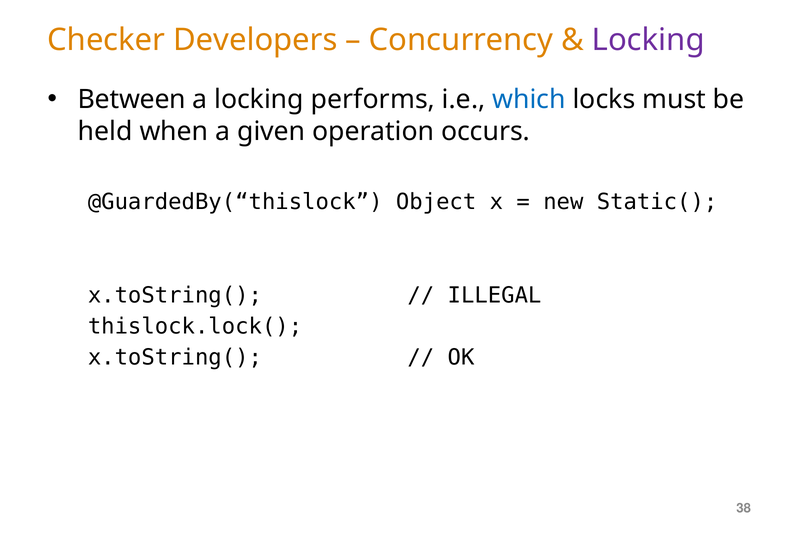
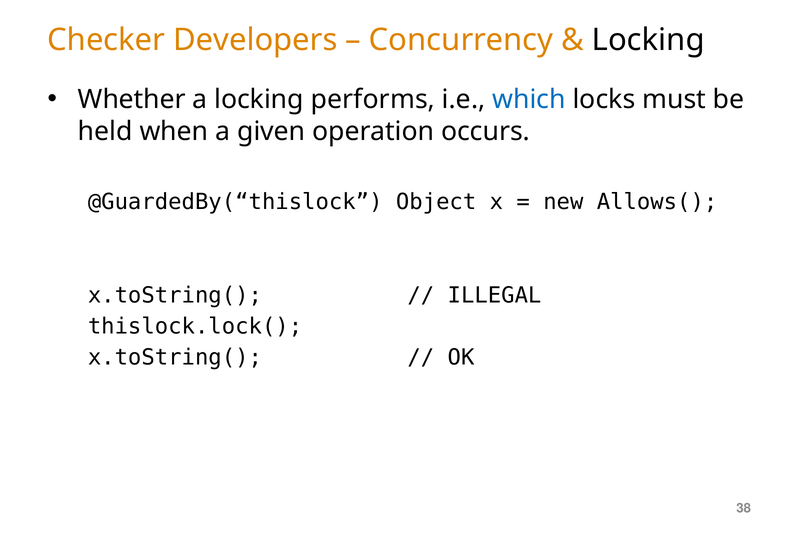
Locking colour: purple -> black (648, 40)
Between: Between -> Whether (132, 99)
Static(: Static( -> Allows( (657, 202)
